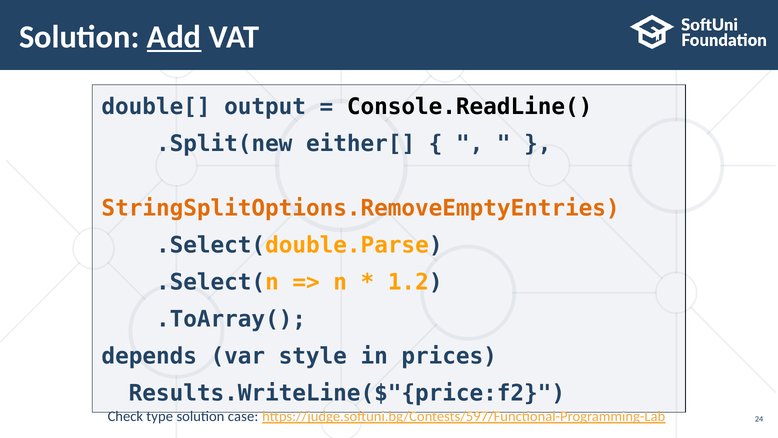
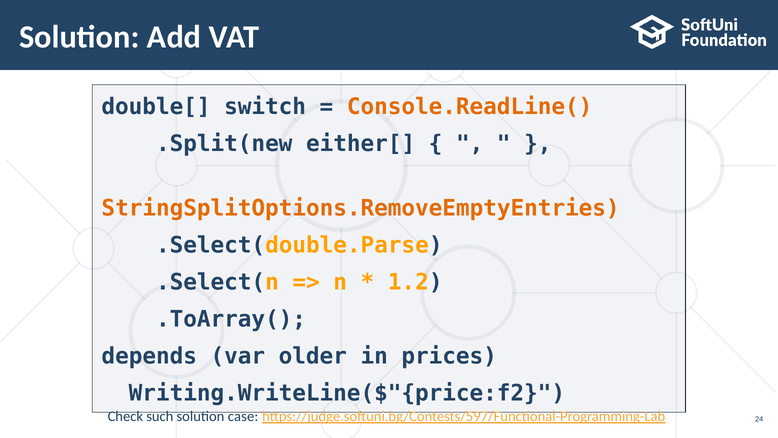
Add underline: present -> none (174, 37)
output: output -> switch (265, 107)
Console.ReadLine( colour: black -> orange (470, 107)
style: style -> older (313, 356)
Results.WriteLine($"{price:f2: Results.WriteLine($"{price:f2 -> Writing.WriteLine($"{price:f2 (347, 393)
type: type -> such (160, 416)
